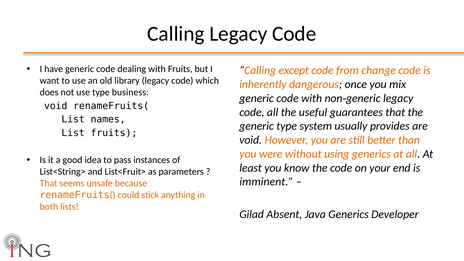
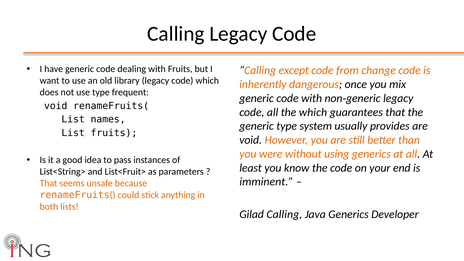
business: business -> frequent (130, 92)
the useful: useful -> which (313, 112)
Gilad Absent: Absent -> Calling (284, 214)
